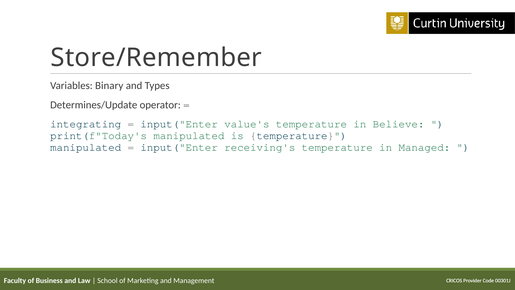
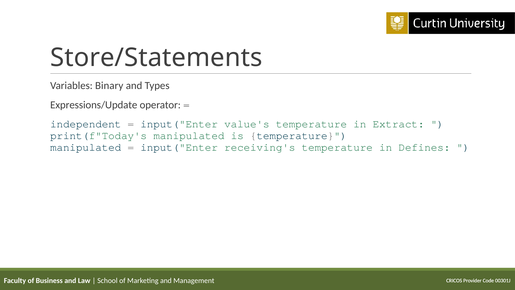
Store/Remember: Store/Remember -> Store/Statements (156, 58)
Determines/Update: Determines/Update -> Expressions/Update (94, 105)
integrating: integrating -> independent (86, 124)
Believe: Believe -> Extract (399, 124)
Managed: Managed -> Defines (424, 147)
